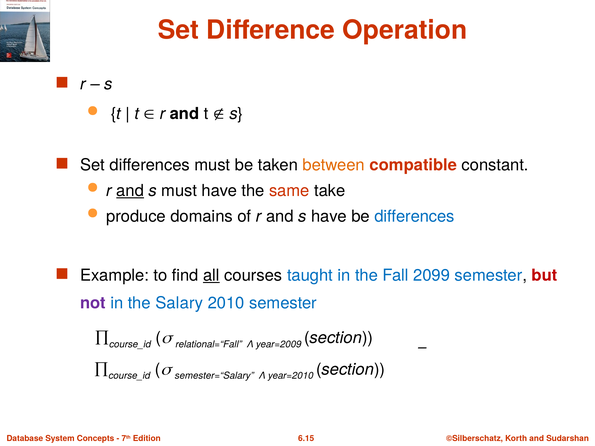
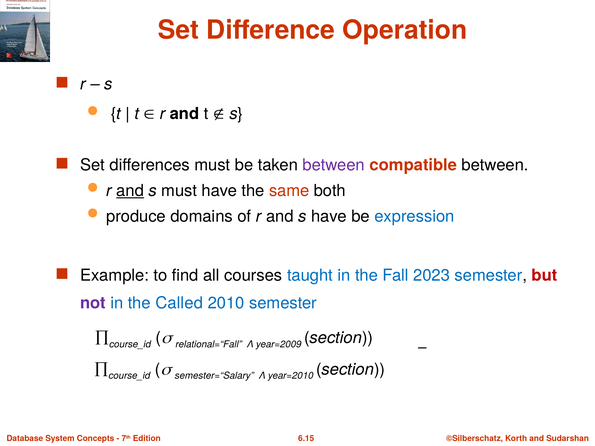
between colour: orange -> purple (334, 165)
compatible constant: constant -> between (495, 165)
take: take -> both (330, 191)
be differences: differences -> expression (414, 216)
all underline: present -> none (211, 276)
2099: 2099 -> 2023 (432, 276)
Salary: Salary -> Called (179, 303)
